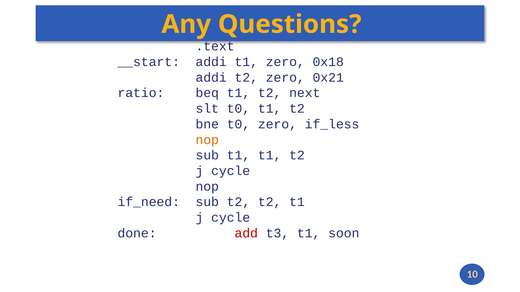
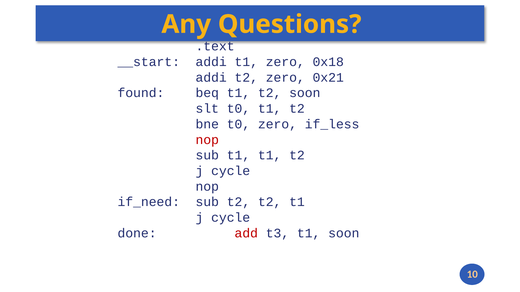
ratio: ratio -> found (141, 93)
t2 next: next -> soon (305, 93)
nop colour: orange -> red (207, 140)
